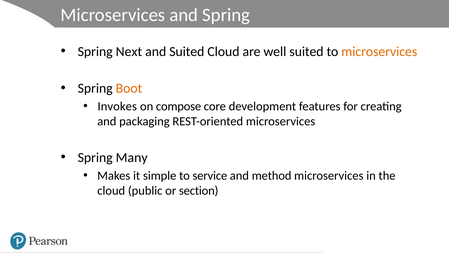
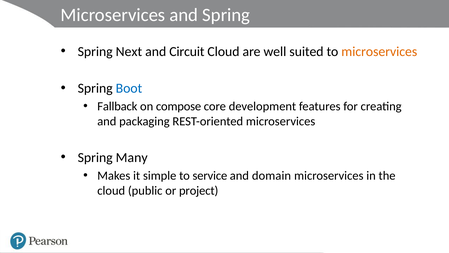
and Suited: Suited -> Circuit (187, 51)
Boot colour: orange -> blue (129, 88)
Invokes: Invokes -> Fallback (117, 106)
method: method -> domain (271, 175)
section: section -> project (199, 190)
